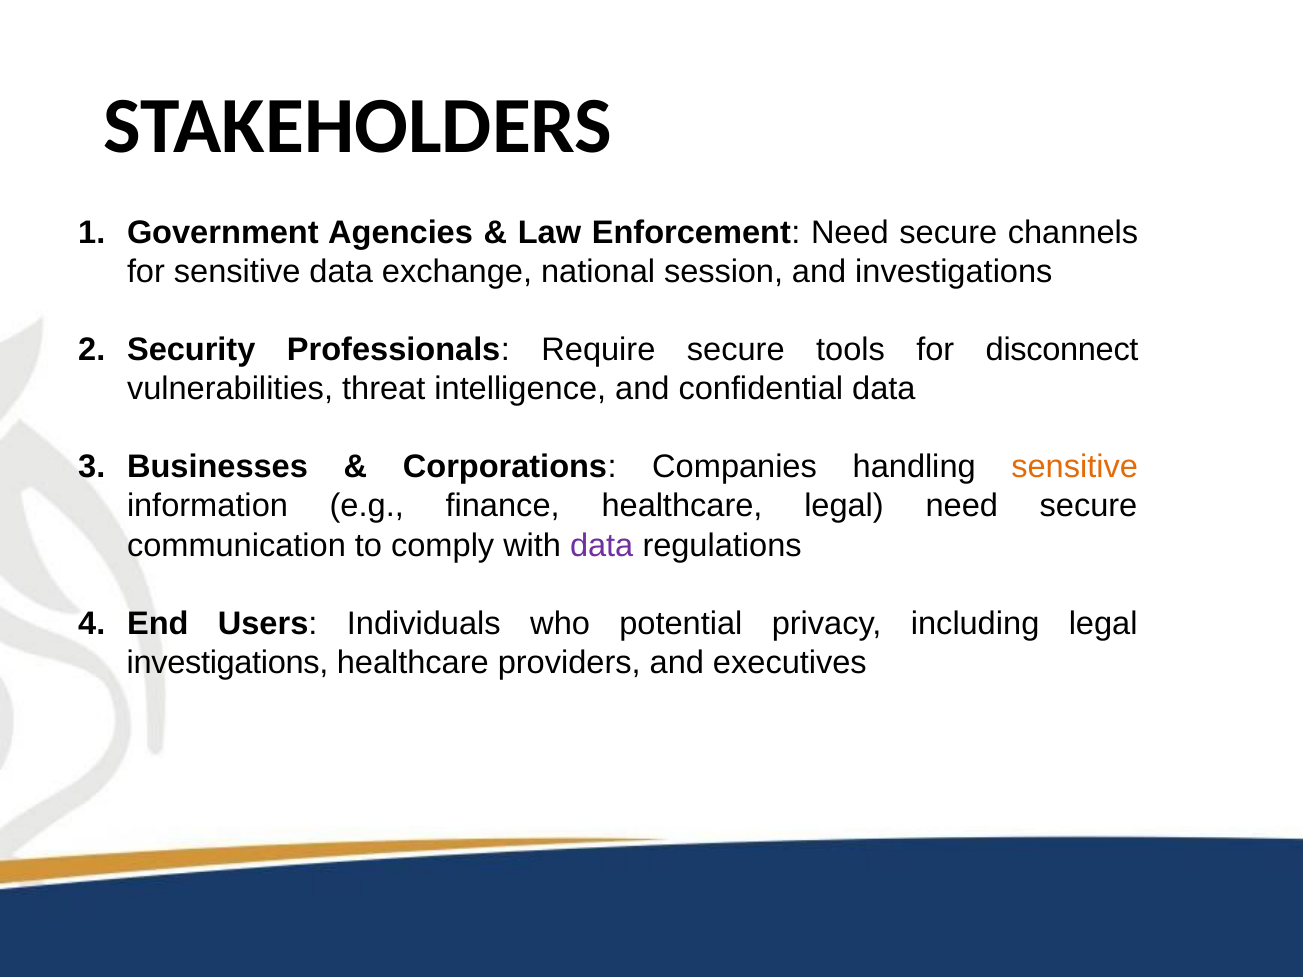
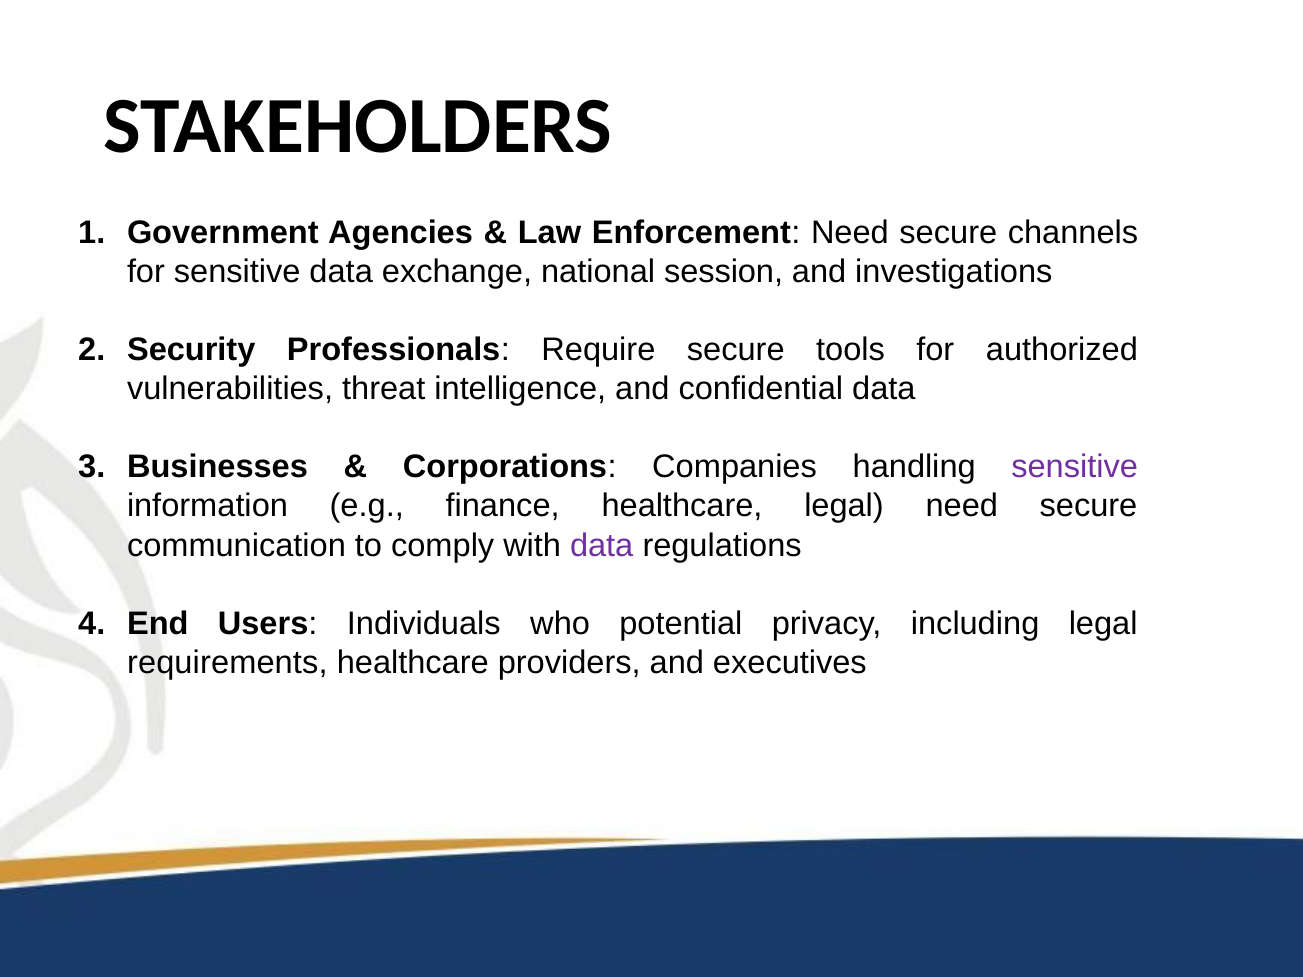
disconnect: disconnect -> authorized (1062, 350)
sensitive colour: orange -> purple (1075, 467)
investigations: investigations -> requirements (227, 663)
